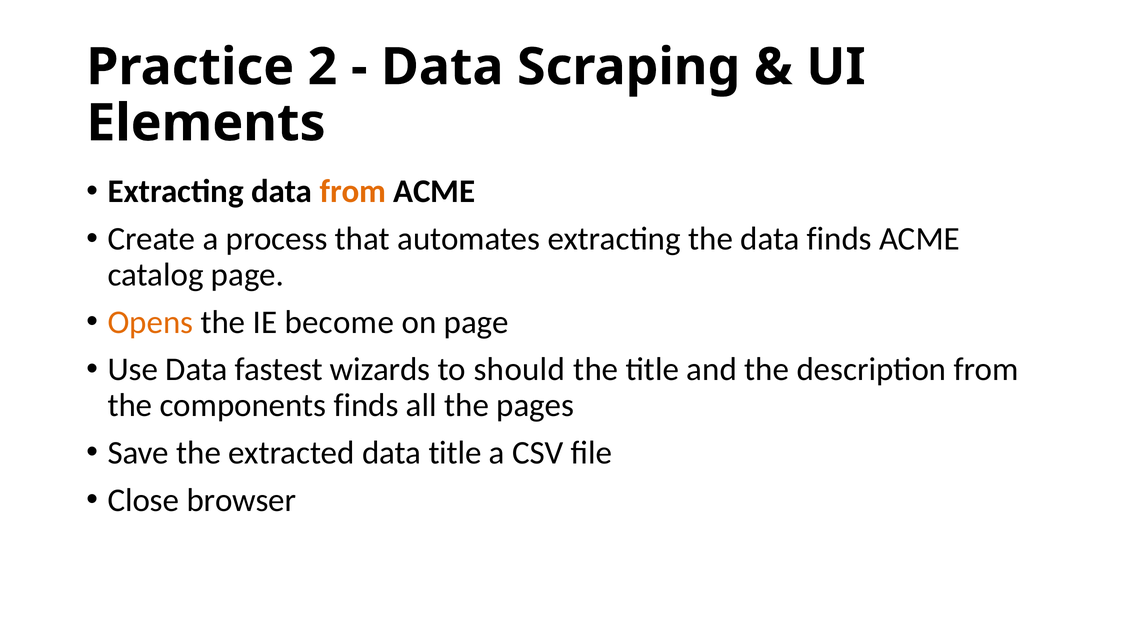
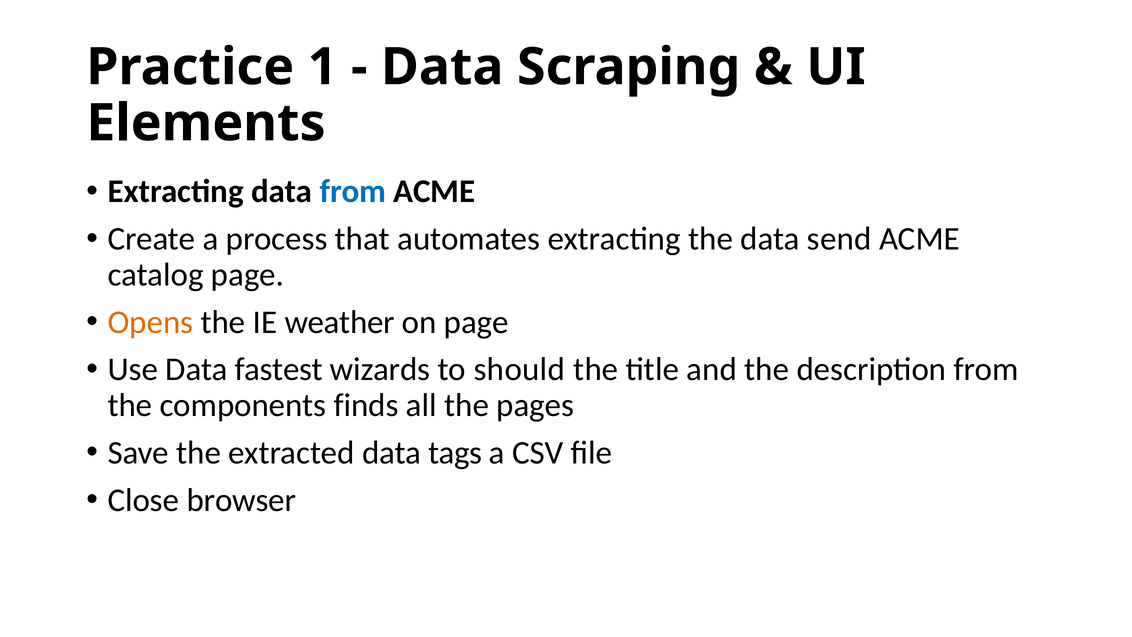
2: 2 -> 1 (322, 67)
from colour: orange -> blue (353, 191)
data finds: finds -> send (839, 239)
become: become -> weather (340, 322)
data title: title -> tags (455, 453)
